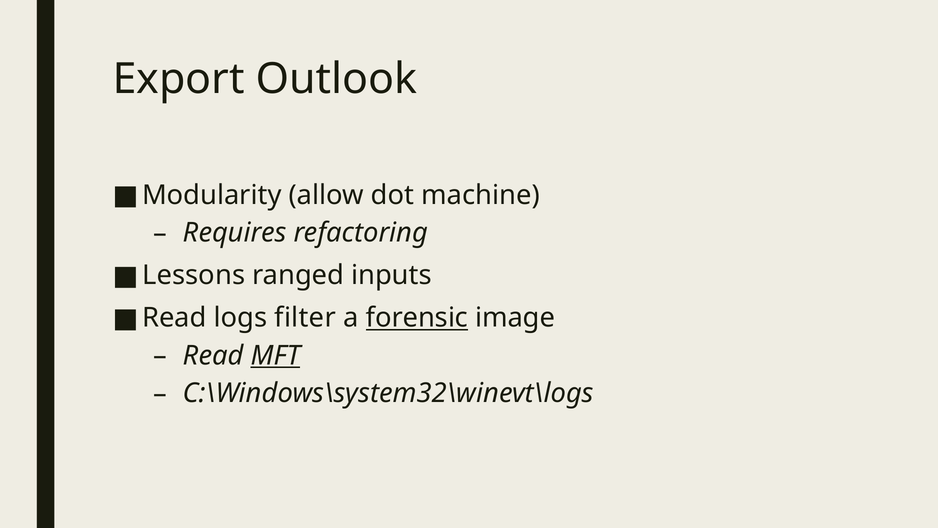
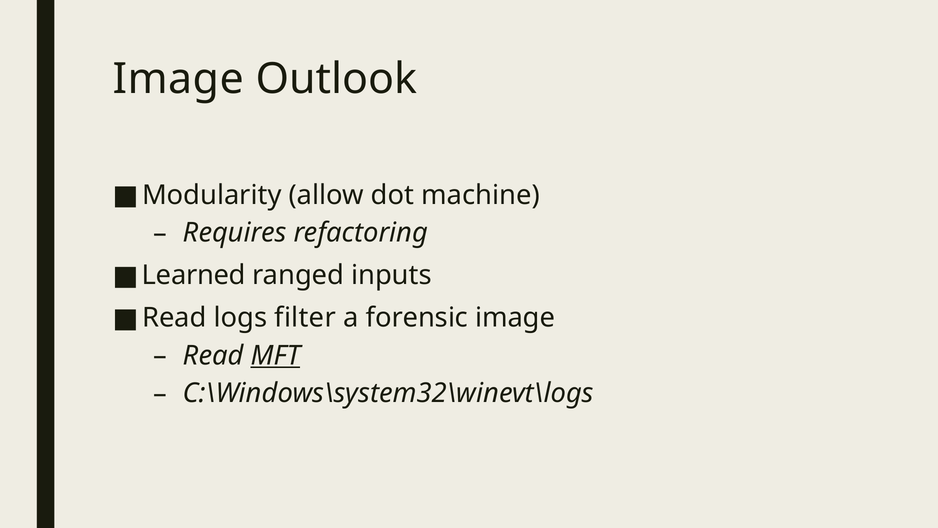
Export: Export -> Image (178, 79)
Lessons: Lessons -> Learned (194, 275)
forensic underline: present -> none (417, 318)
